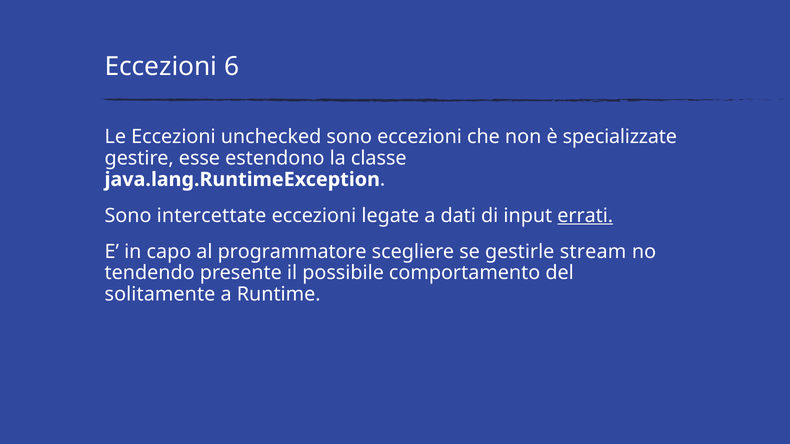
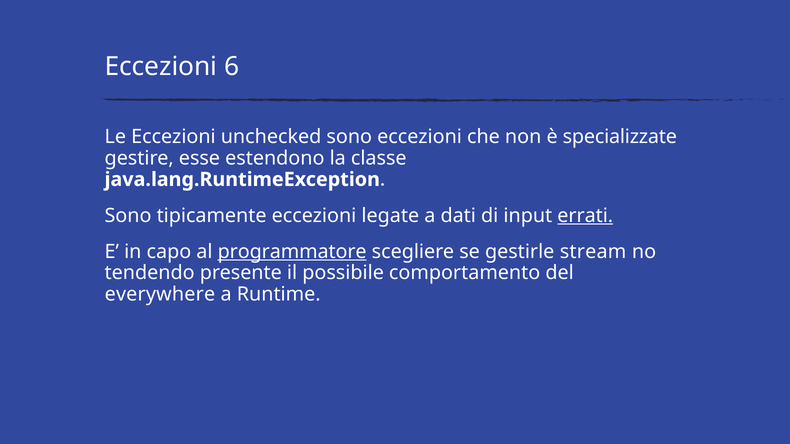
intercettate: intercettate -> tipicamente (212, 216)
programmatore underline: none -> present (292, 252)
solitamente: solitamente -> everywhere (160, 295)
